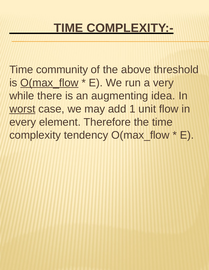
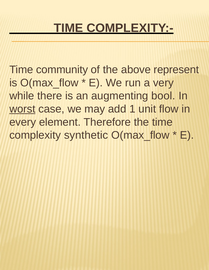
threshold: threshold -> represent (176, 70)
O(max_flow underline: present -> none (49, 83)
idea: idea -> bool (163, 96)
tendency: tendency -> synthetic (86, 135)
